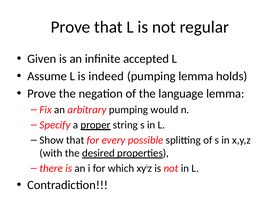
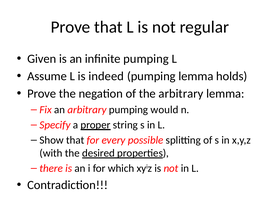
infinite accepted: accepted -> pumping (146, 59)
the language: language -> arbitrary (181, 94)
